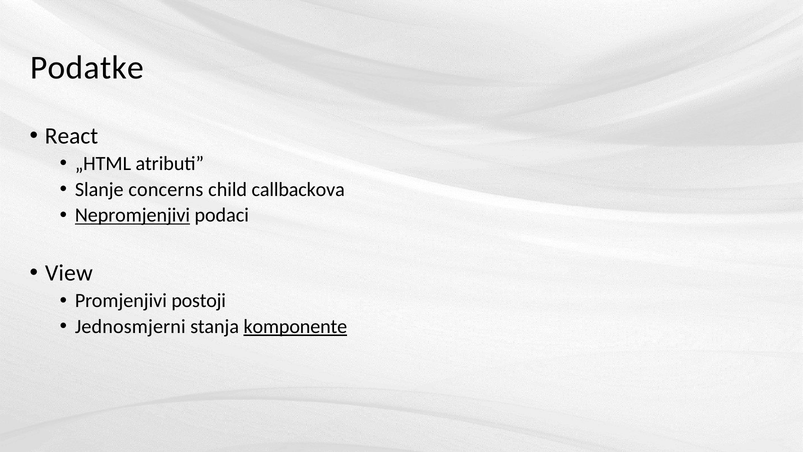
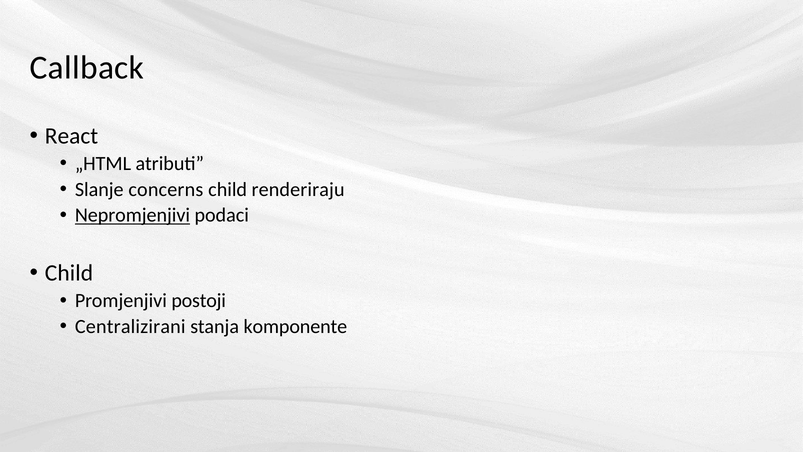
Podatke: Podatke -> Callback (87, 67)
callbackova: callbackova -> renderiraju (298, 189)
View: View -> Child (69, 273)
Jednosmjerni: Jednosmjerni -> Centralizirani (130, 326)
komponente underline: present -> none (295, 326)
